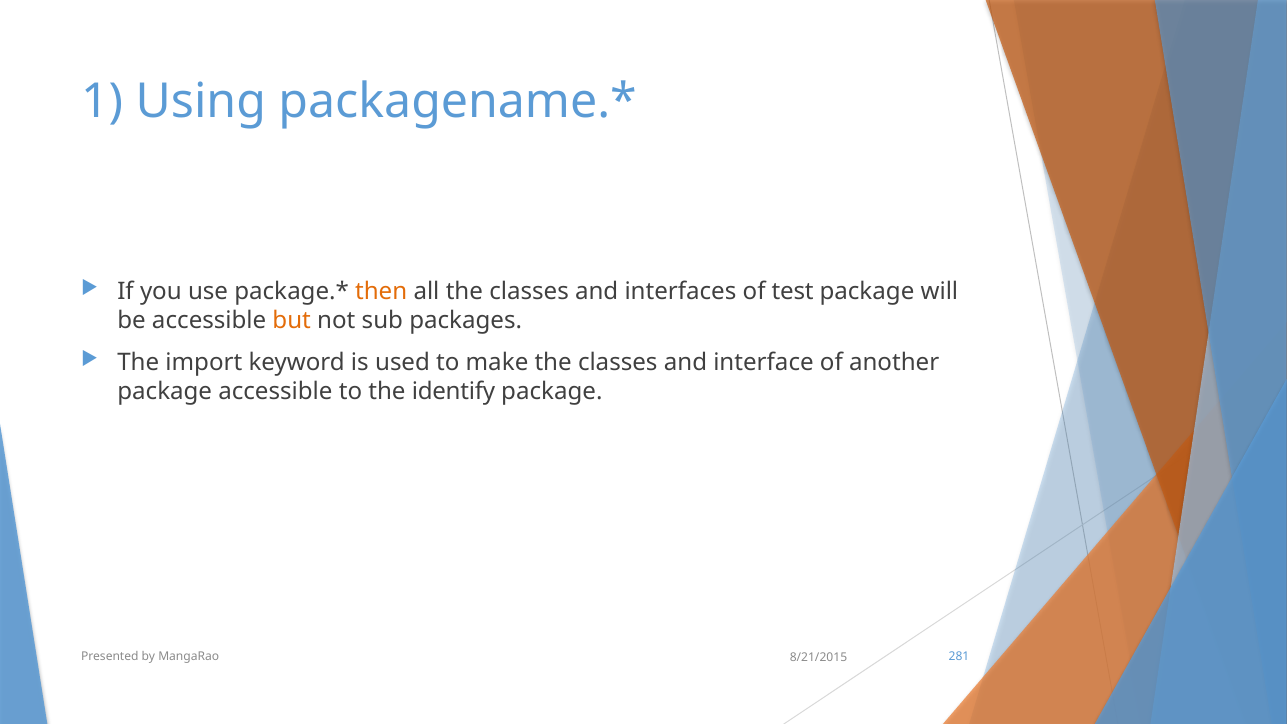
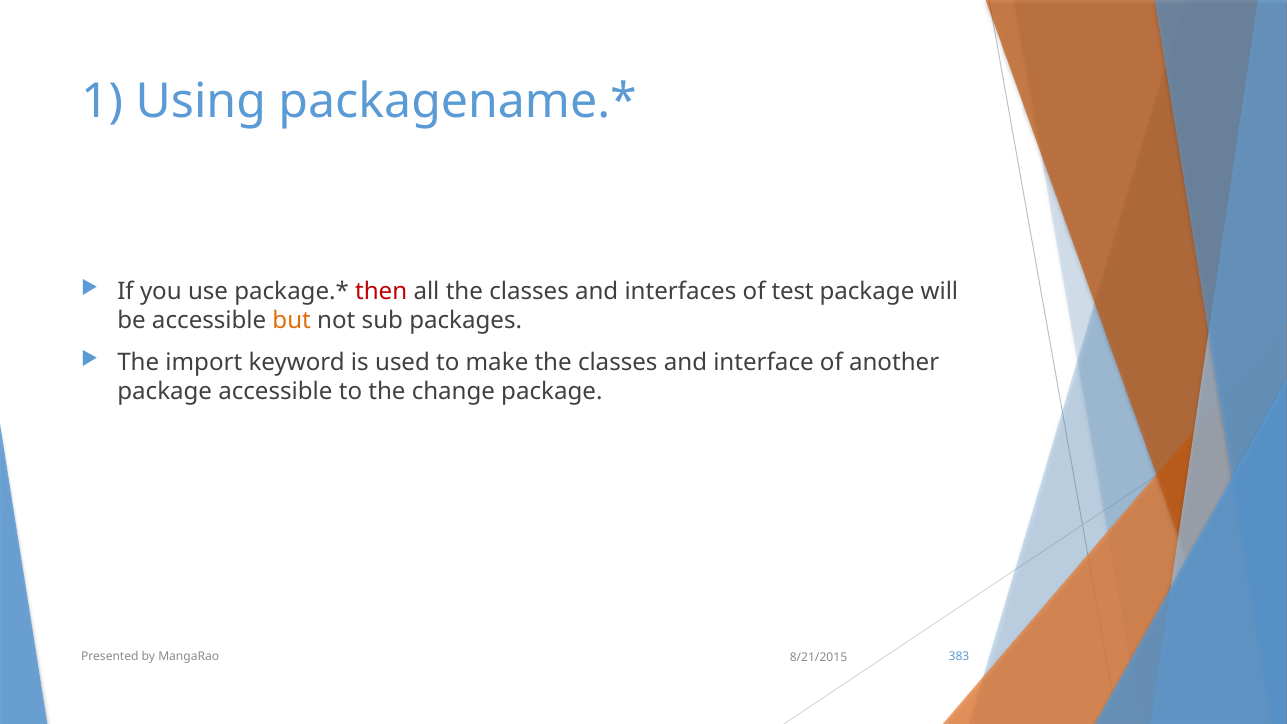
then colour: orange -> red (381, 291)
identify: identify -> change (453, 392)
281: 281 -> 383 (959, 657)
